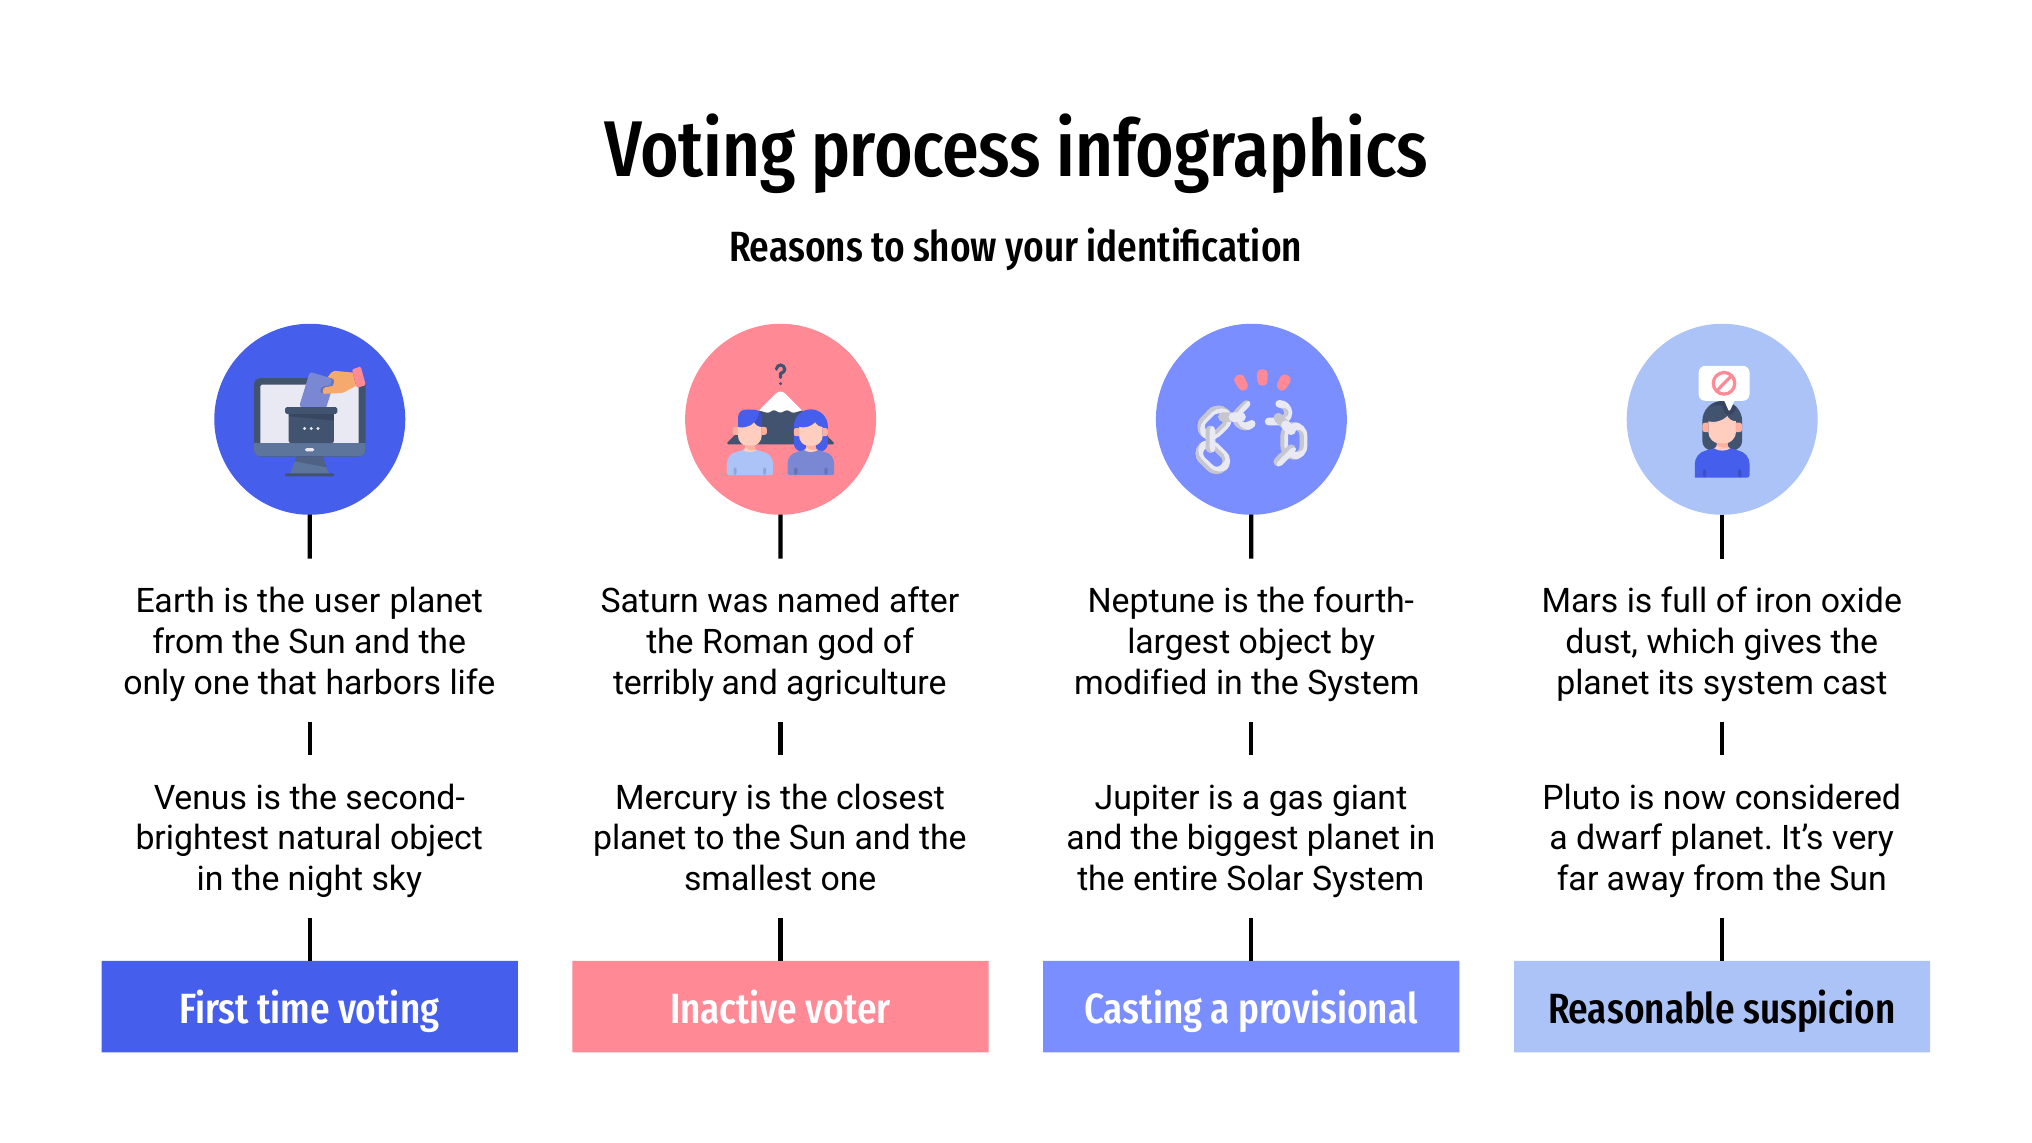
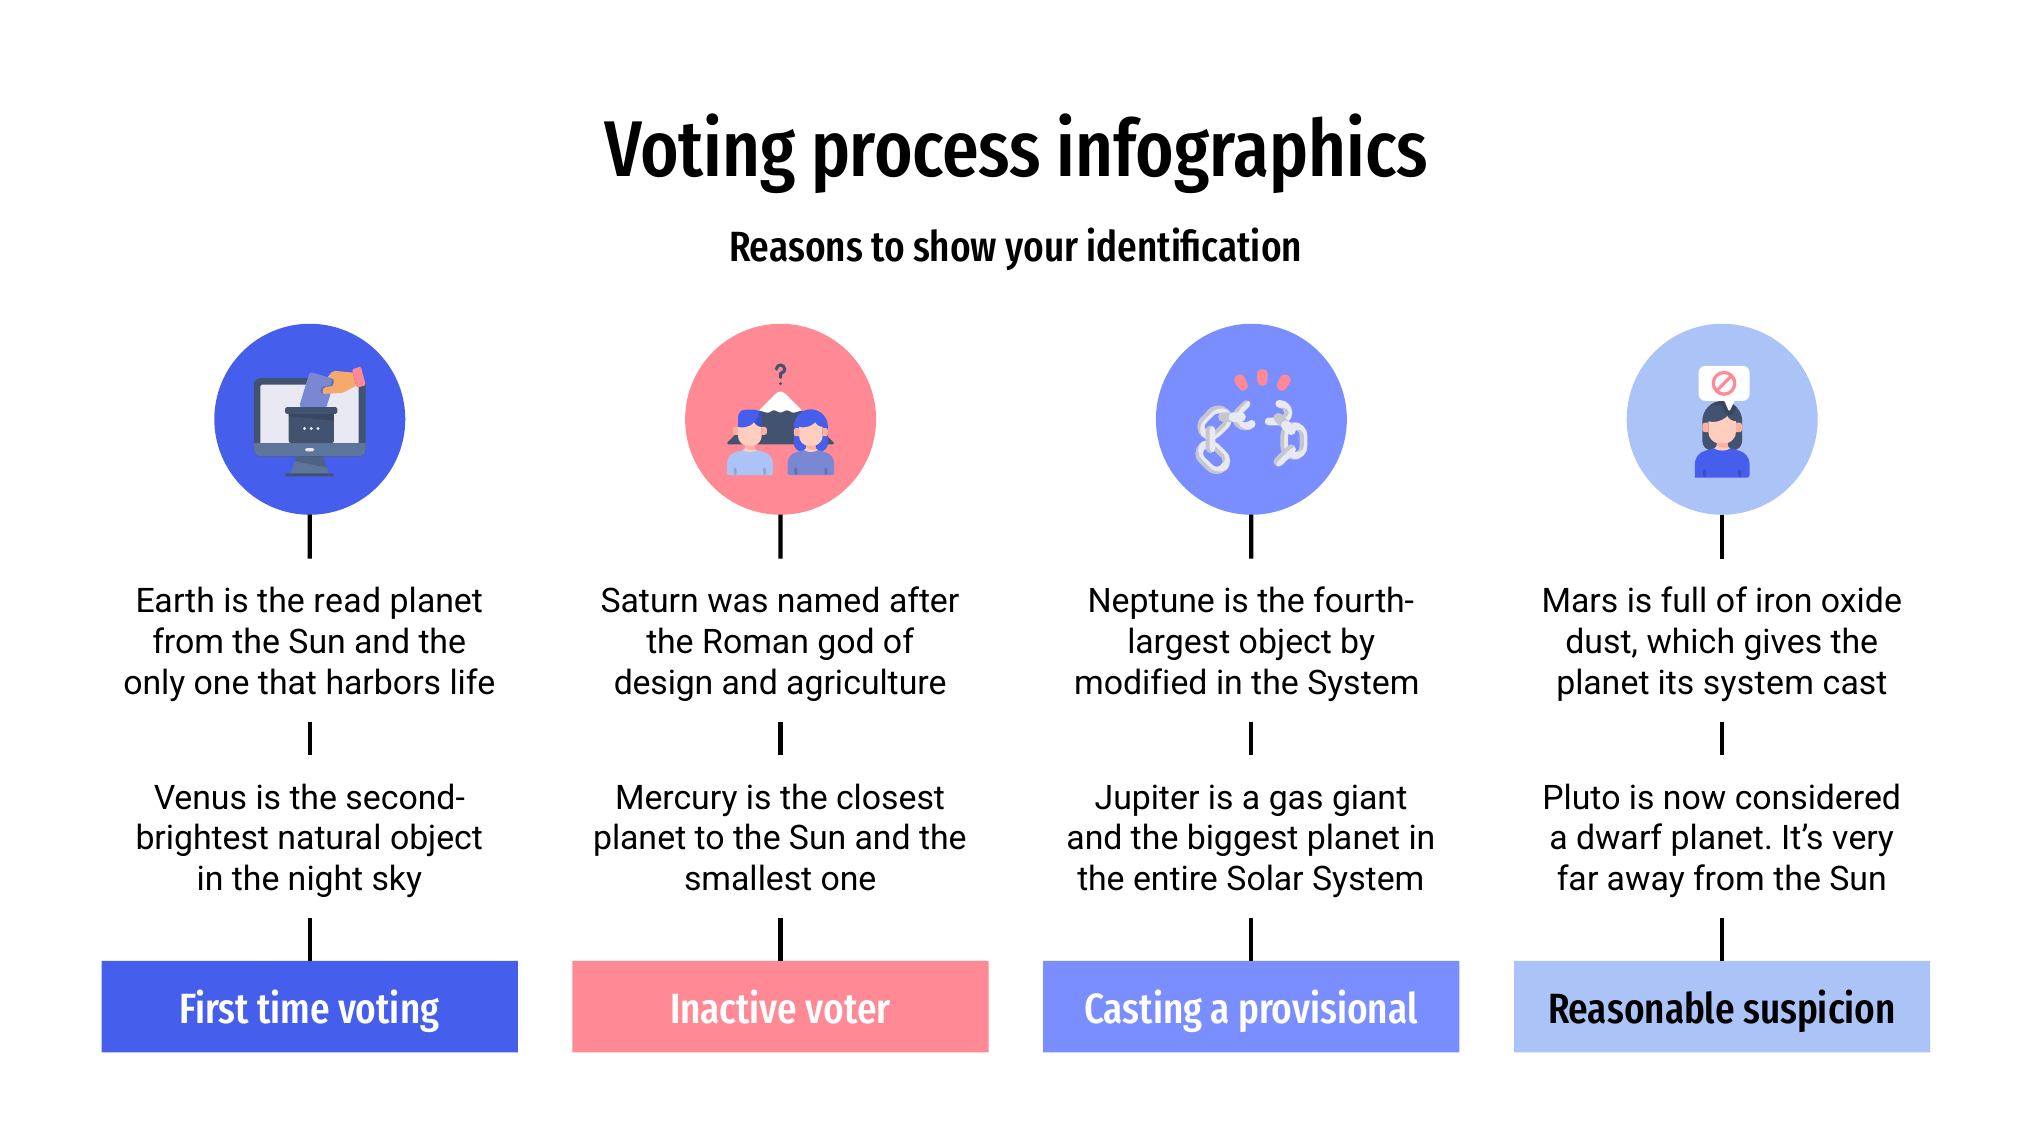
user: user -> read (347, 602)
terribly: terribly -> design (664, 683)
